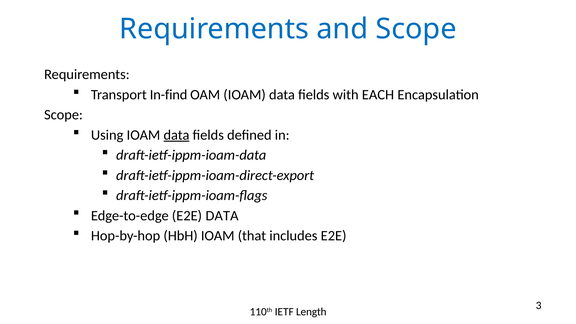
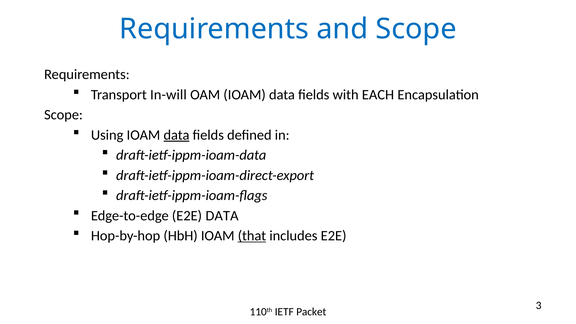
In-find: In-find -> In-will (168, 95)
that underline: none -> present (252, 236)
Length: Length -> Packet (311, 312)
